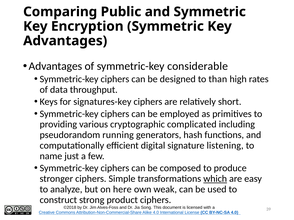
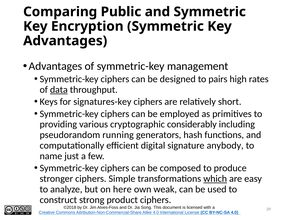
considerable: considerable -> management (198, 66)
than: than -> pairs (218, 79)
data underline: none -> present (59, 90)
complicated: complicated -> considerably (192, 125)
listening: listening -> anybody (225, 146)
